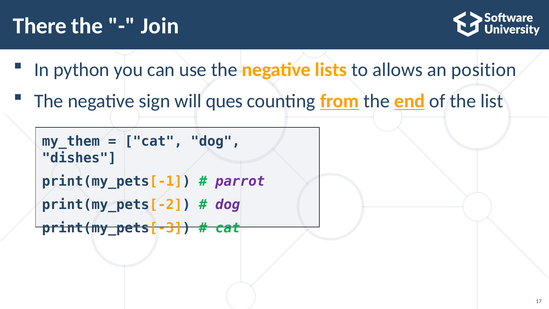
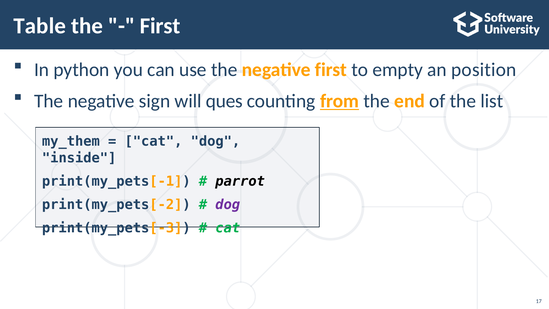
There: There -> Table (40, 26)
Join: Join -> First (160, 26)
negative lists: lists -> first (331, 70)
allows: allows -> empty (398, 70)
end underline: present -> none (410, 101)
dishes: dishes -> inside (79, 158)
parrot colour: purple -> black (240, 181)
